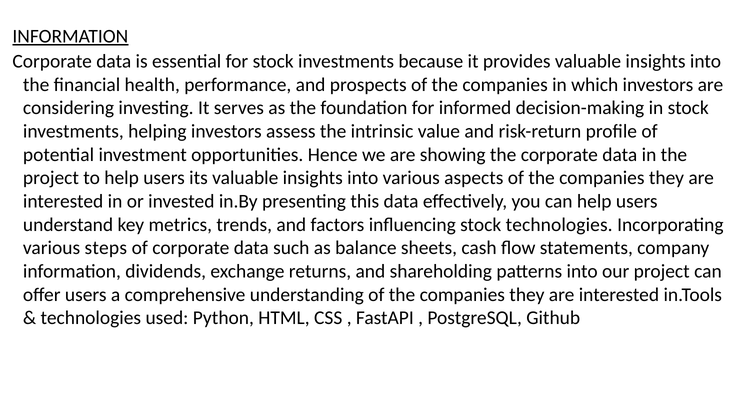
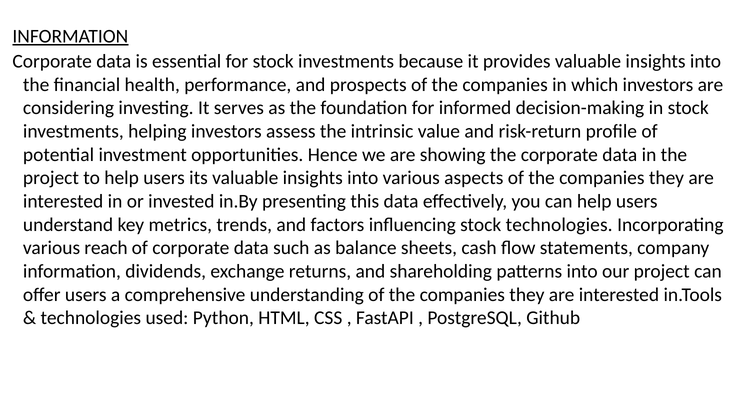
steps: steps -> reach (106, 248)
